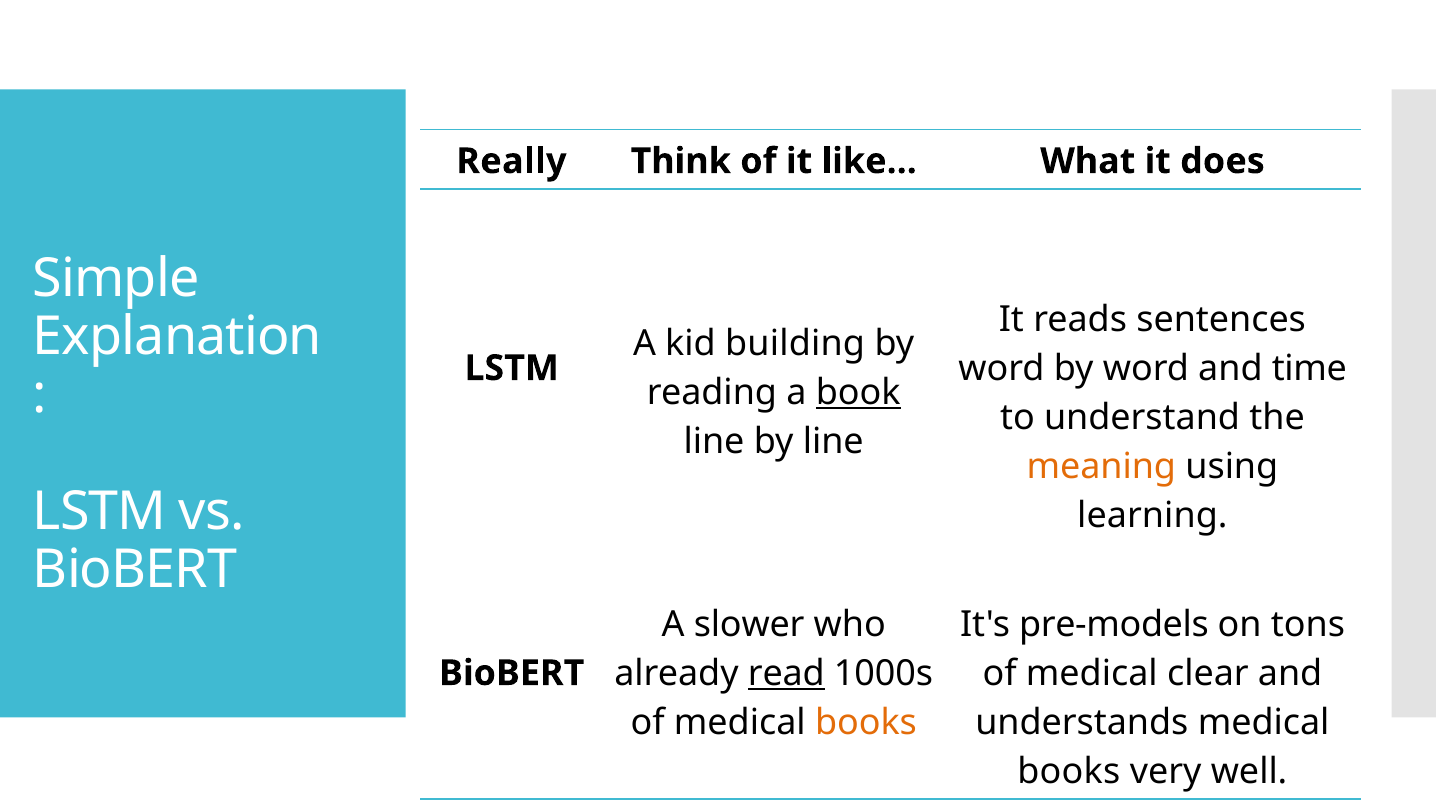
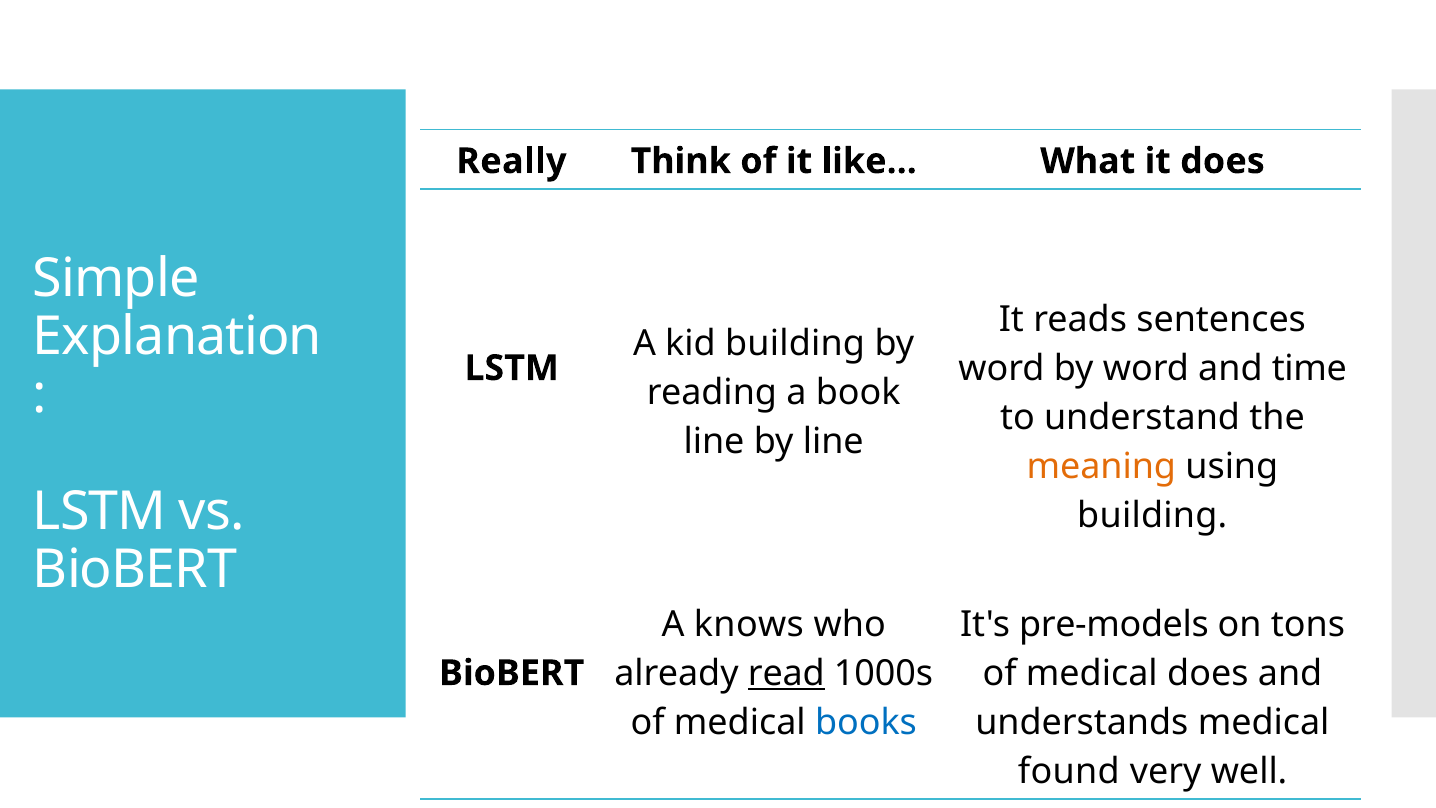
book underline: present -> none (858, 393)
learning: learning -> building (1152, 515)
slower: slower -> knows (749, 624)
medical clear: clear -> does (1208, 673)
books colour: orange -> blue (866, 722)
books: books -> found (1069, 771)
